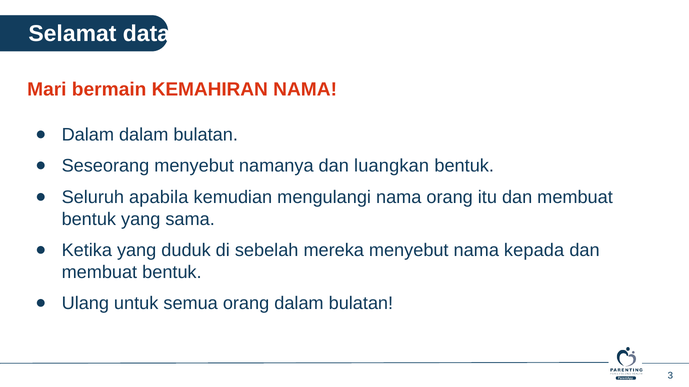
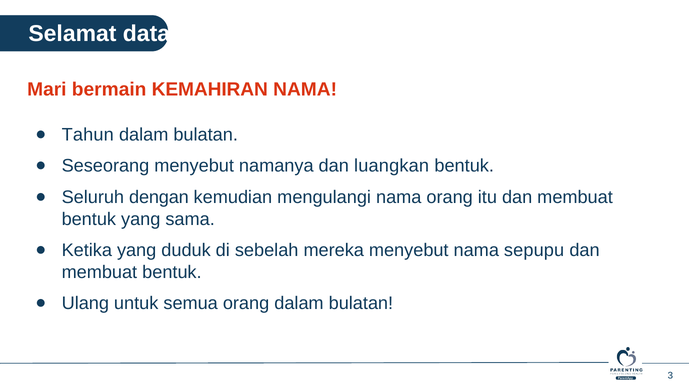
Dalam: Dalam -> Tahun (88, 135)
apabila: apabila -> dengan (159, 198)
kepada: kepada -> sepupu (534, 251)
